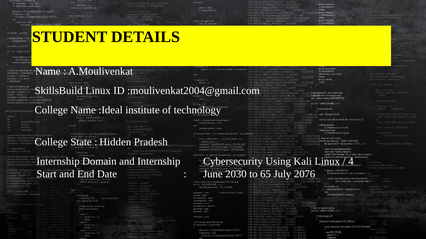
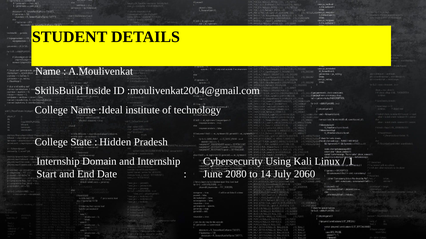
SkillsBuild Linux: Linux -> Inside (98, 91)
4: 4 -> 1 (351, 162)
2030: 2030 -> 2080 (236, 175)
65: 65 -> 14 (266, 175)
2076: 2076 -> 2060 (305, 175)
